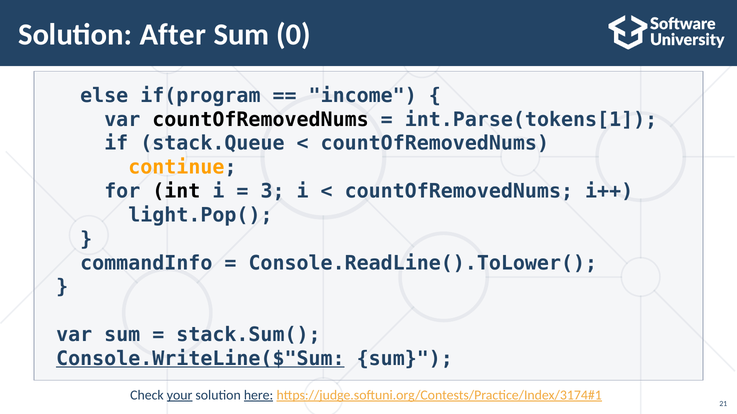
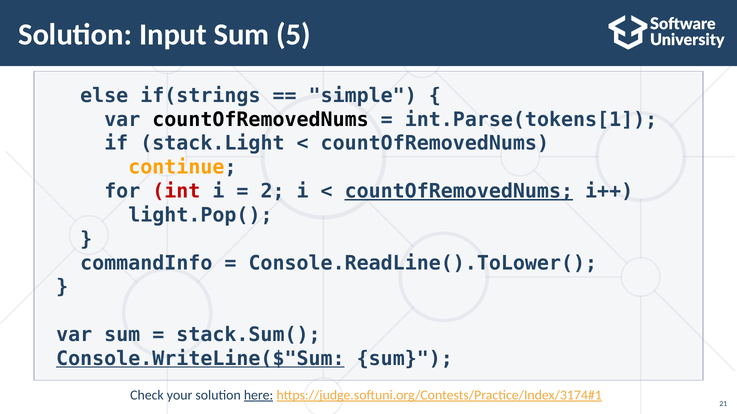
After: After -> Input (173, 35)
0: 0 -> 5 (294, 35)
if(program: if(program -> if(strings (200, 96)
income: income -> simple (363, 96)
stack.Queue: stack.Queue -> stack.Light (212, 144)
int colour: black -> red (176, 191)
3: 3 -> 2 (273, 191)
countOfRemovedNums underline: none -> present (459, 191)
your underline: present -> none (180, 396)
